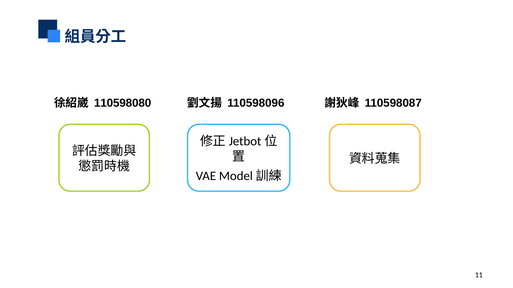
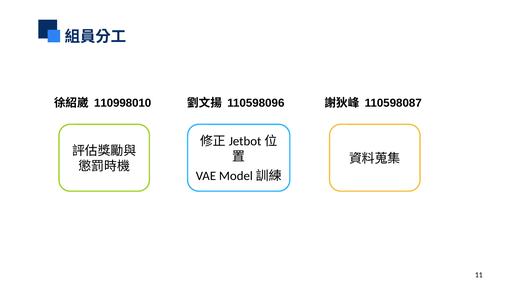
110598080: 110598080 -> 110998010 (123, 103)
